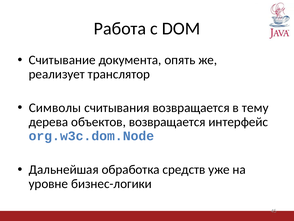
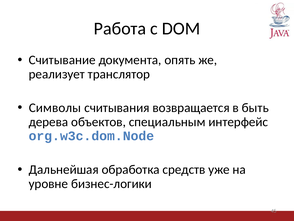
тему: тему -> быть (255, 107)
объектов возвращается: возвращается -> специальным (167, 122)
